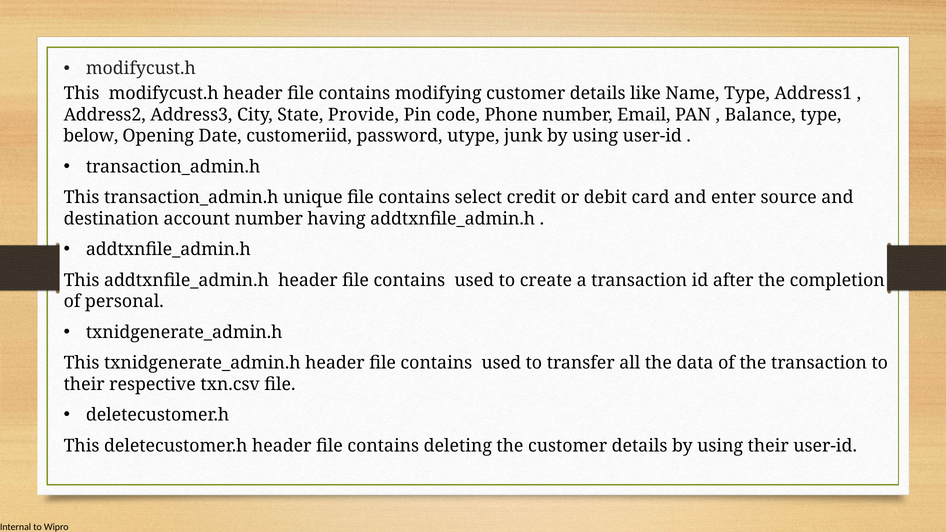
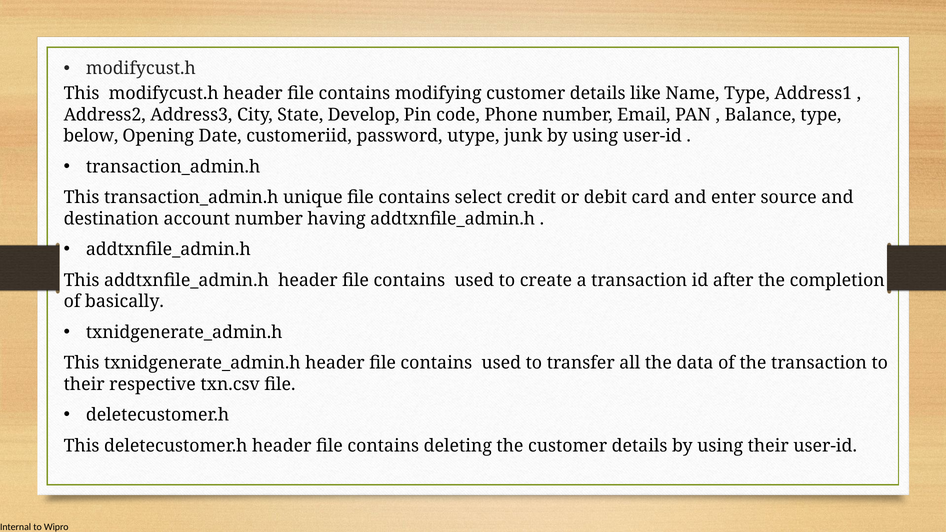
Provide: Provide -> Develop (364, 115)
personal: personal -> basically (124, 302)
